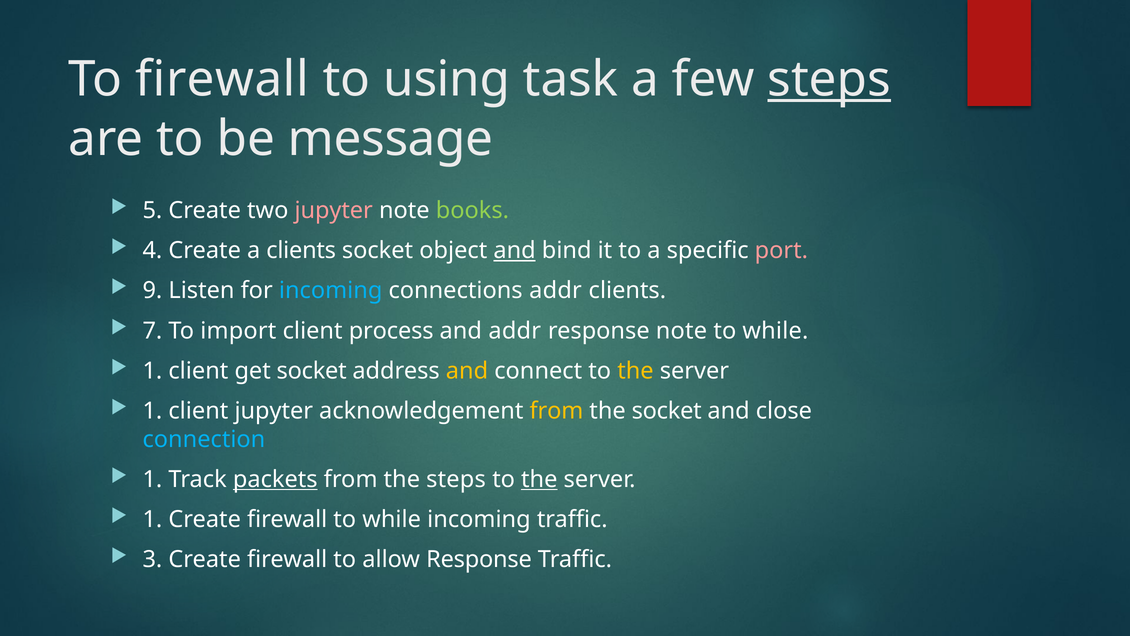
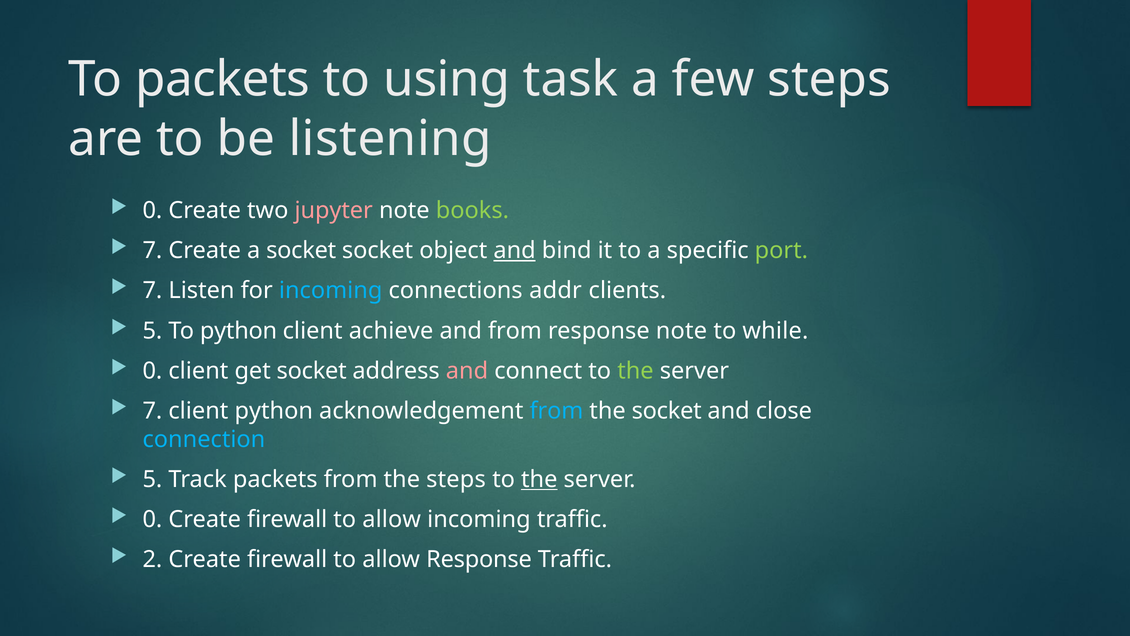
To firewall: firewall -> packets (223, 79)
steps underline: present -> none (829, 79)
message: message -> listening (390, 139)
5: 5 -> 0 (152, 210)
4: 4 -> 7 (152, 250)
a clients: clients -> socket (301, 250)
port colour: pink -> light green (781, 250)
9: 9 -> 7 (152, 290)
7: 7 -> 5 (152, 331)
To import: import -> python (239, 331)
process: process -> achieve (391, 331)
and addr: addr -> from (515, 331)
1: 1 -> 0 (152, 371)
and colour: yellow -> pink (467, 371)
the colour: yellow -> light green (635, 371)
1: 1 -> 7 (152, 411)
client jupyter: jupyter -> python (274, 411)
from colour: yellow -> light blue (556, 411)
1: 1 -> 5 (152, 479)
packets underline: present -> none (275, 479)
1: 1 -> 0 (152, 519)
while: while -> allow (392, 519)
3: 3 -> 2 (152, 559)
